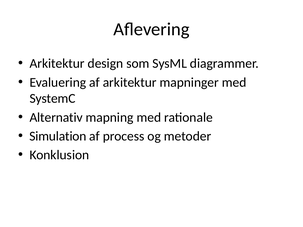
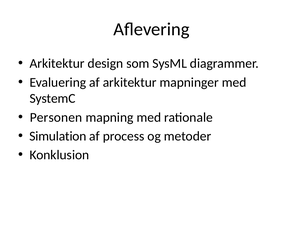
Alternativ: Alternativ -> Personen (56, 117)
